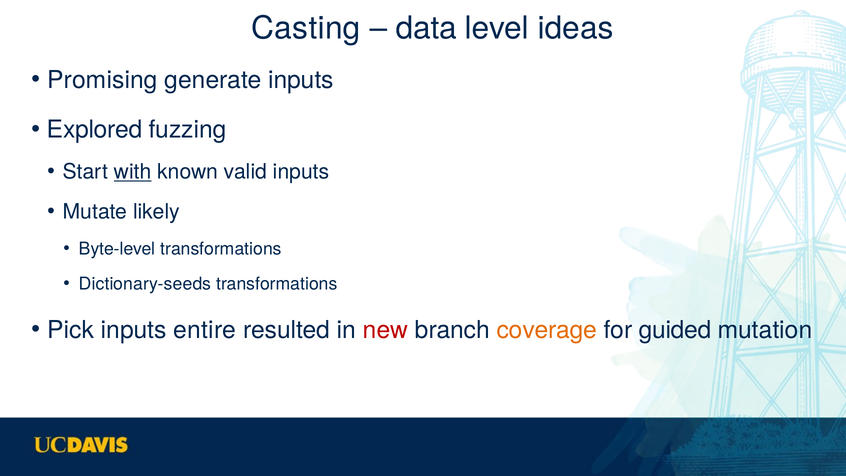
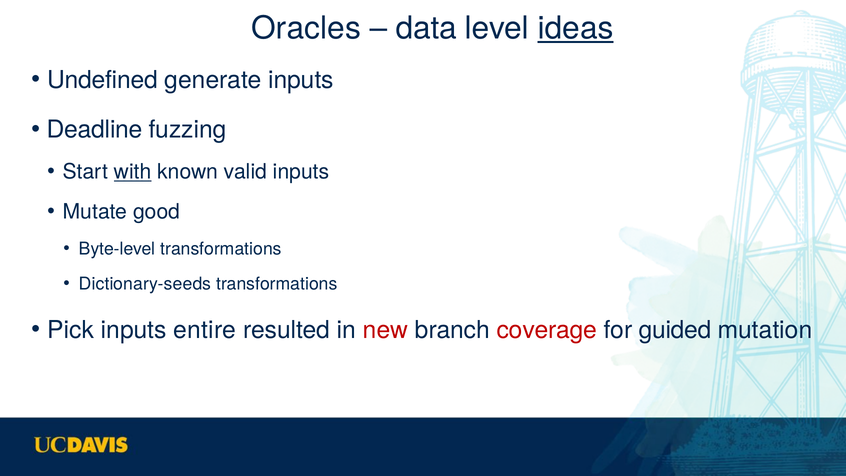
Casting: Casting -> Oracles (306, 28)
ideas underline: none -> present (576, 28)
Promising: Promising -> Undefined (103, 80)
Explored: Explored -> Deadline (95, 130)
likely: likely -> good (157, 212)
coverage colour: orange -> red (547, 330)
